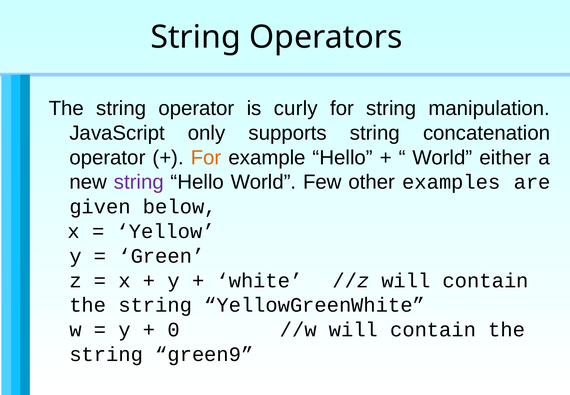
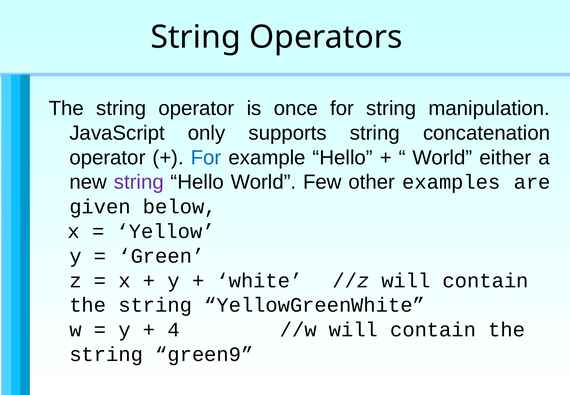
curly: curly -> once (296, 108)
For colour: orange -> blue (206, 157)
0: 0 -> 4 (174, 329)
